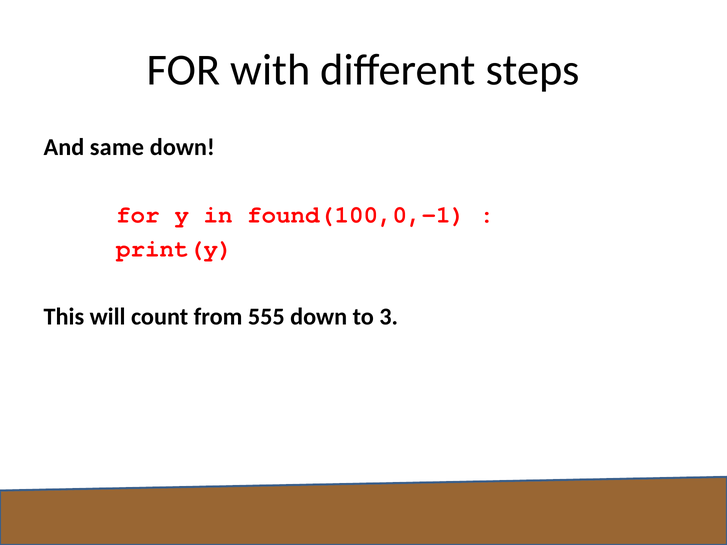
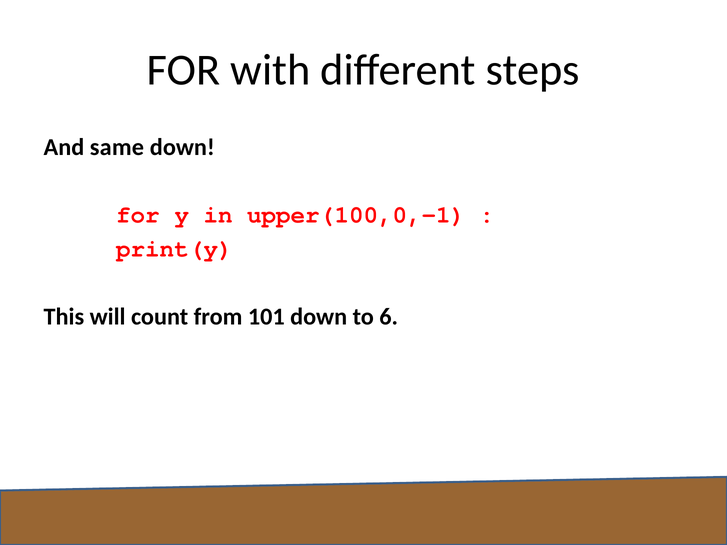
found(100,0,-1: found(100,0,-1 -> upper(100,0,-1 (356, 215)
555: 555 -> 101 (266, 317)
3: 3 -> 6 (389, 317)
